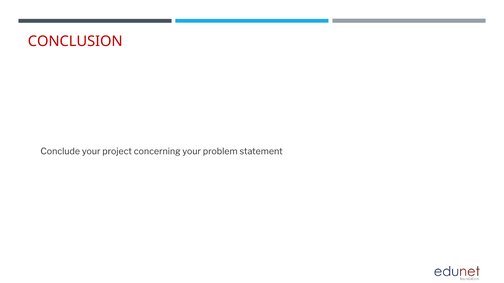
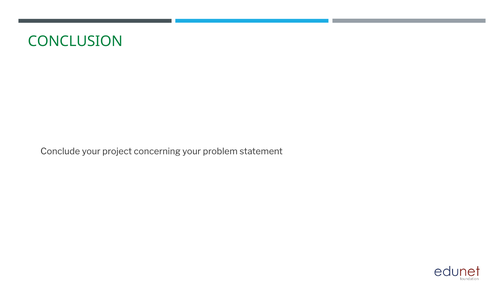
CONCLUSION colour: red -> green (75, 41)
